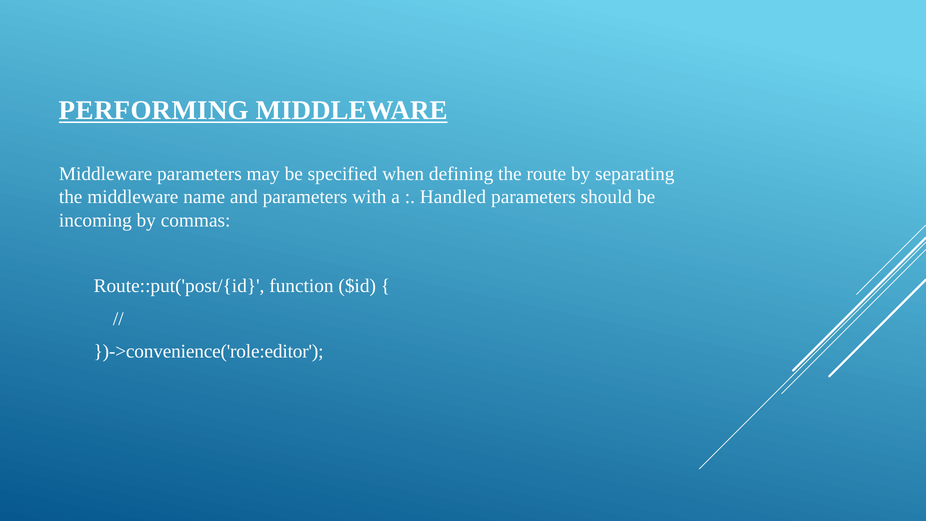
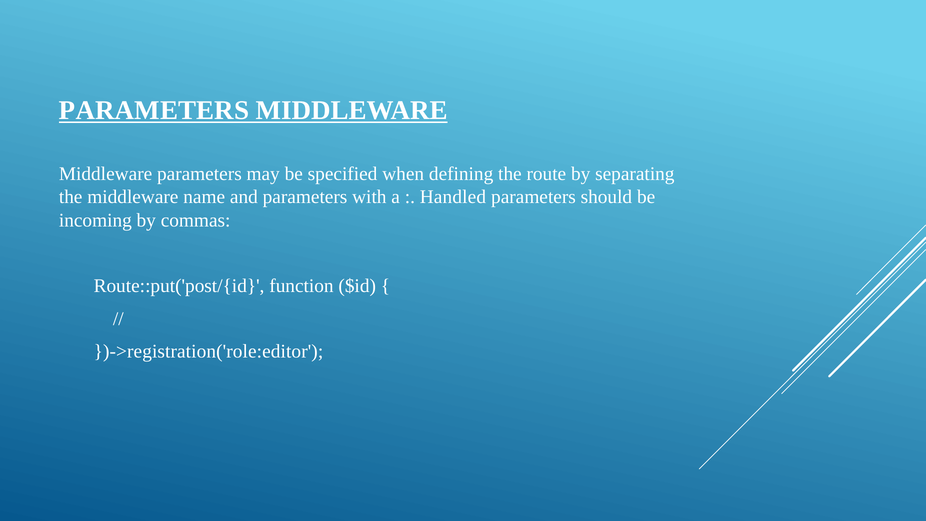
PERFORMING: PERFORMING -> PARAMETERS (154, 111)
})->convenience('role:editor: })->convenience('role:editor -> })->registration('role:editor (208, 351)
